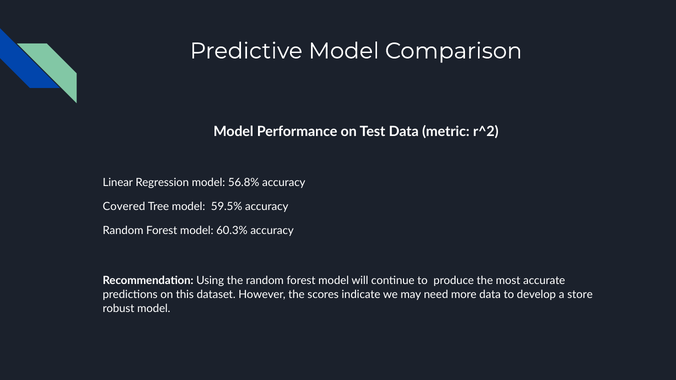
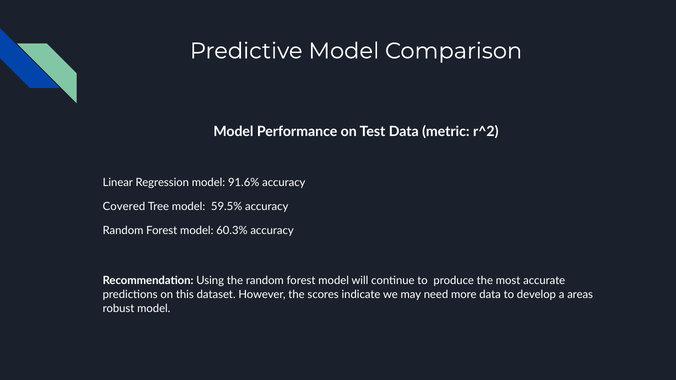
56.8%: 56.8% -> 91.6% (244, 183)
store: store -> areas (580, 295)
